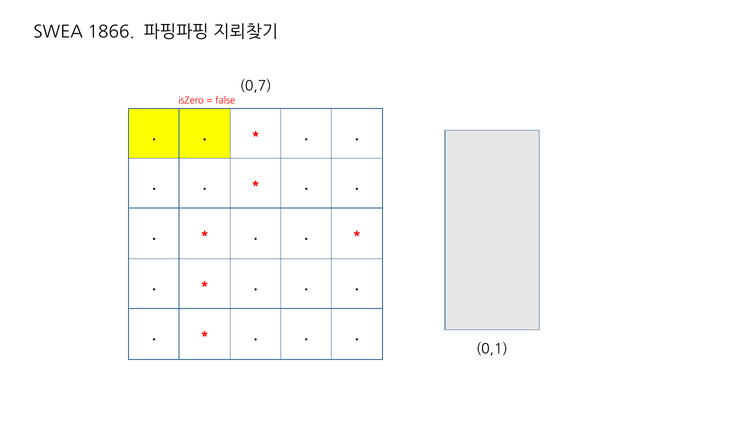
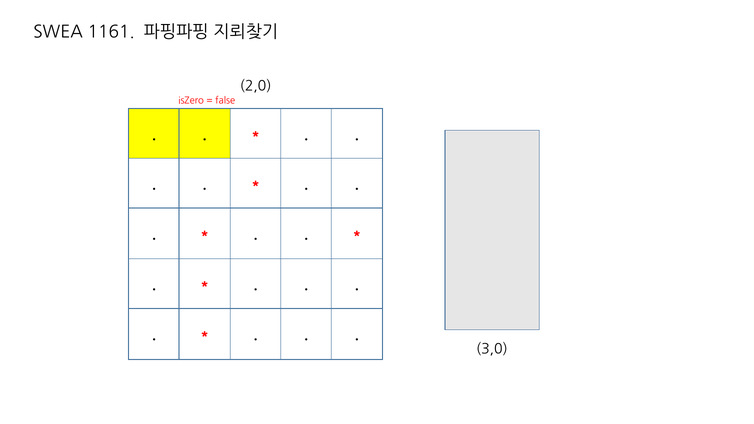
1866: 1866 -> 1161 (111, 32)
0,7: 0,7 -> 2,0 (256, 86)
0,1: 0,1 -> 3,0 (492, 349)
